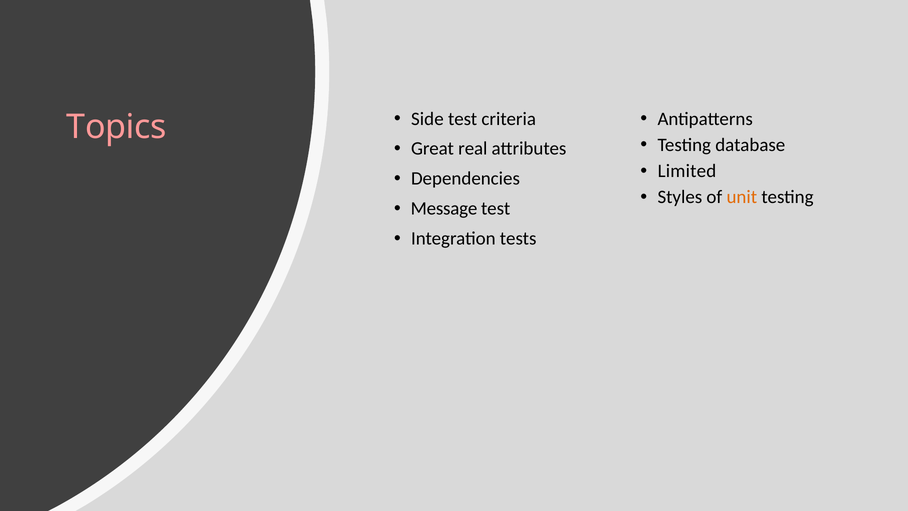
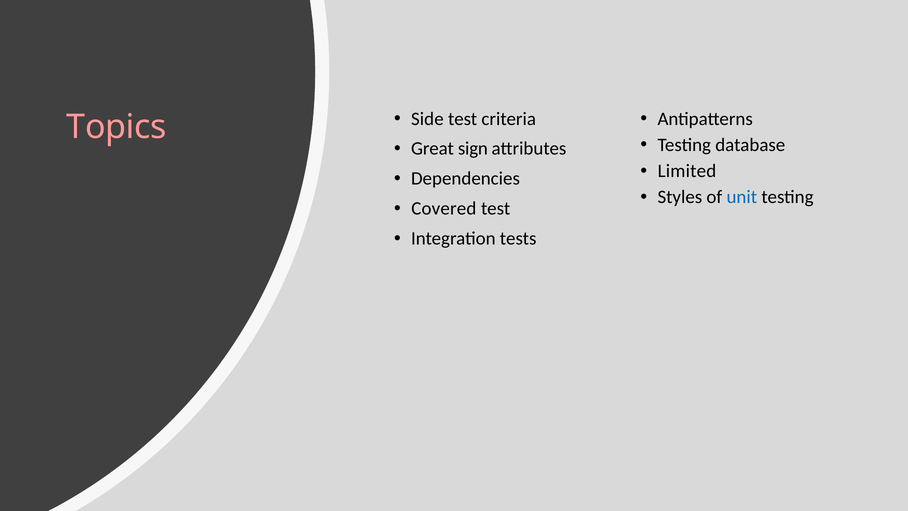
real: real -> sign (473, 149)
unit colour: orange -> blue (742, 197)
Message: Message -> Covered (444, 209)
